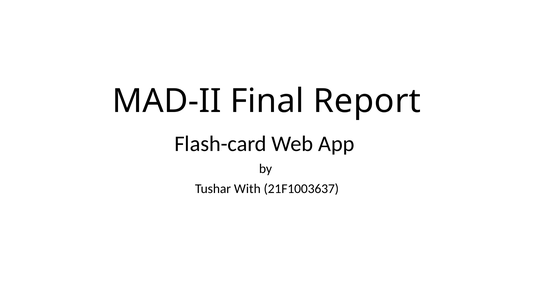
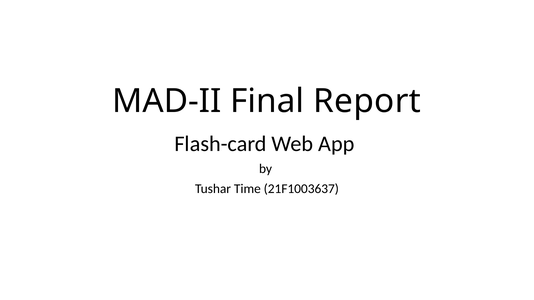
With: With -> Time (247, 189)
